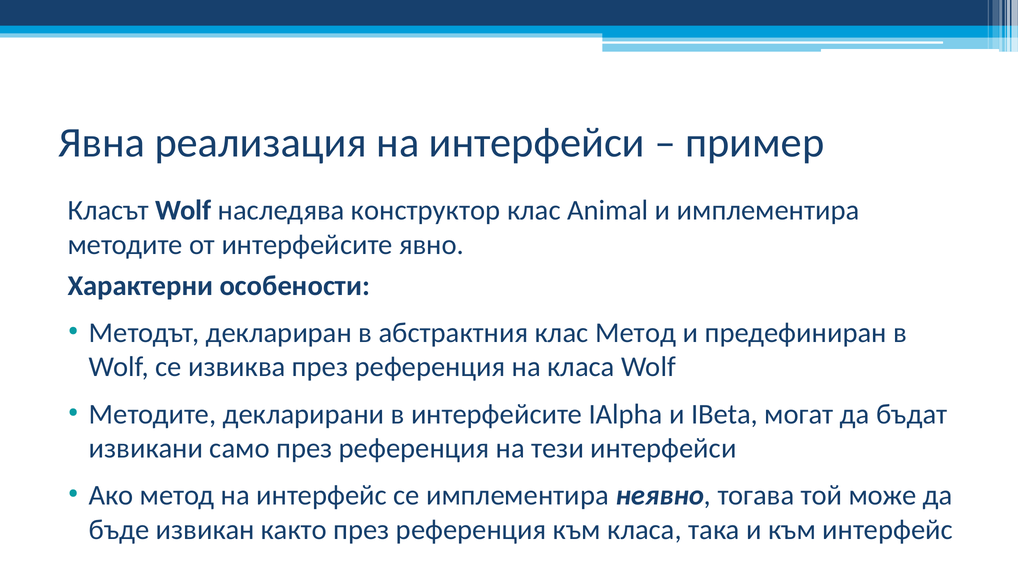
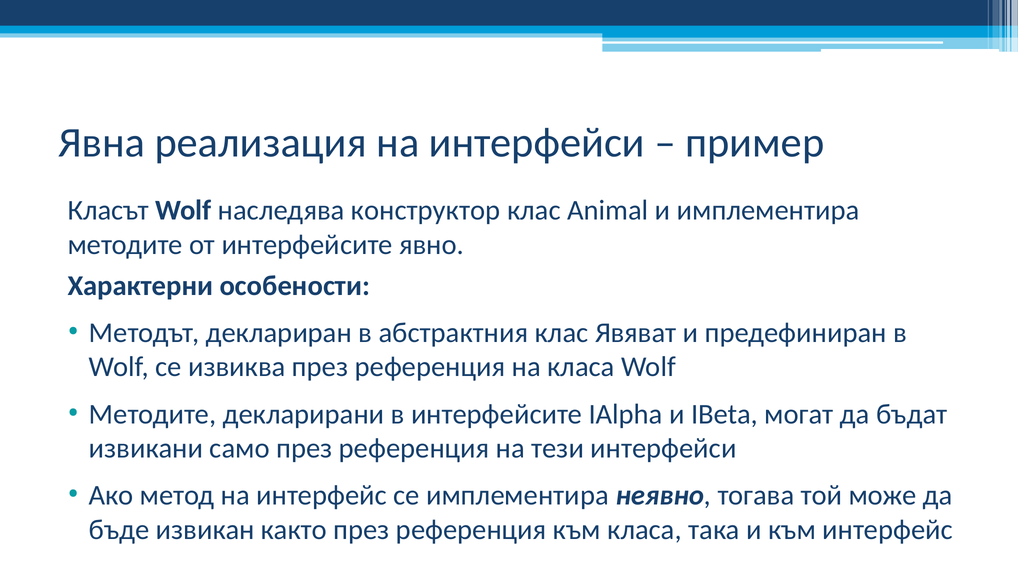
клас Метод: Метод -> Явяват (636, 333)
